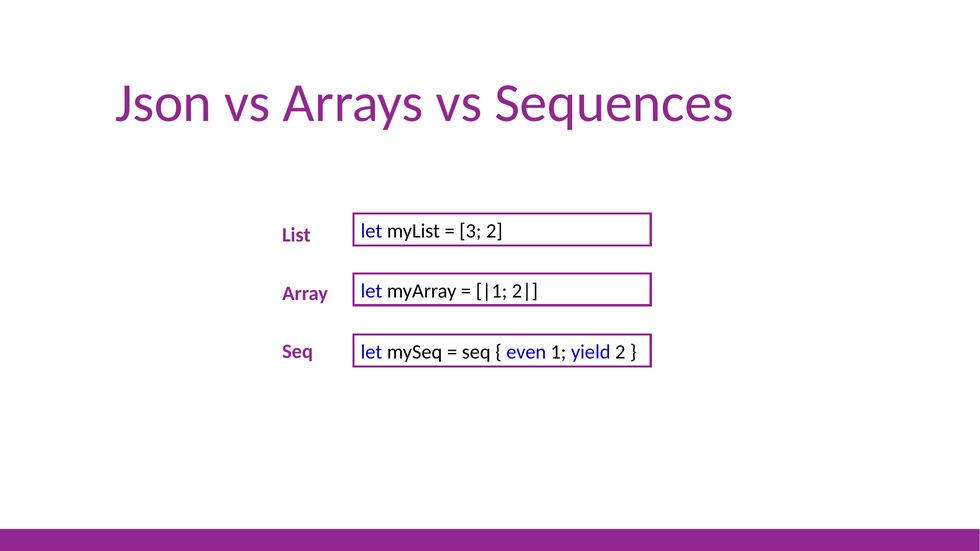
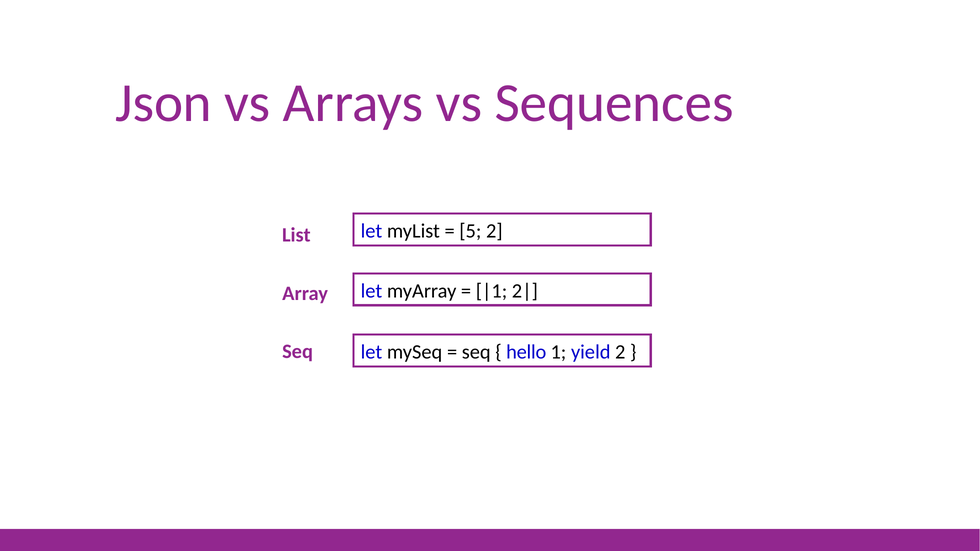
3: 3 -> 5 (470, 231)
even: even -> hello (526, 352)
